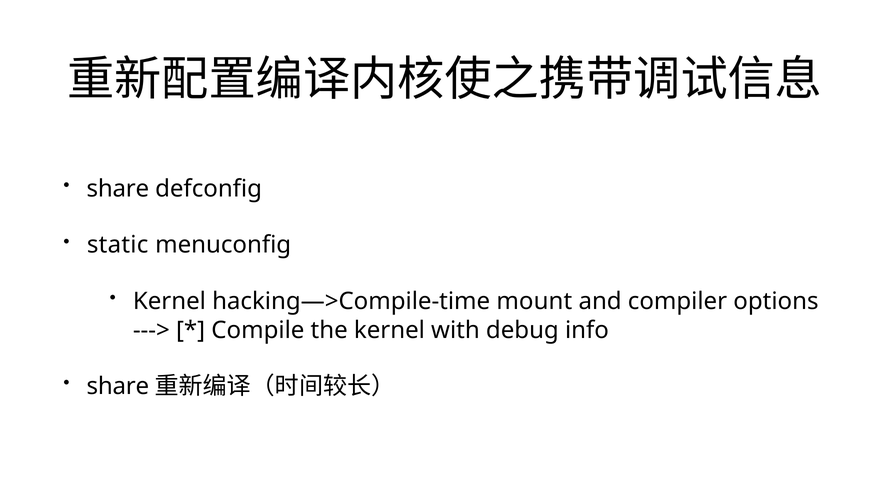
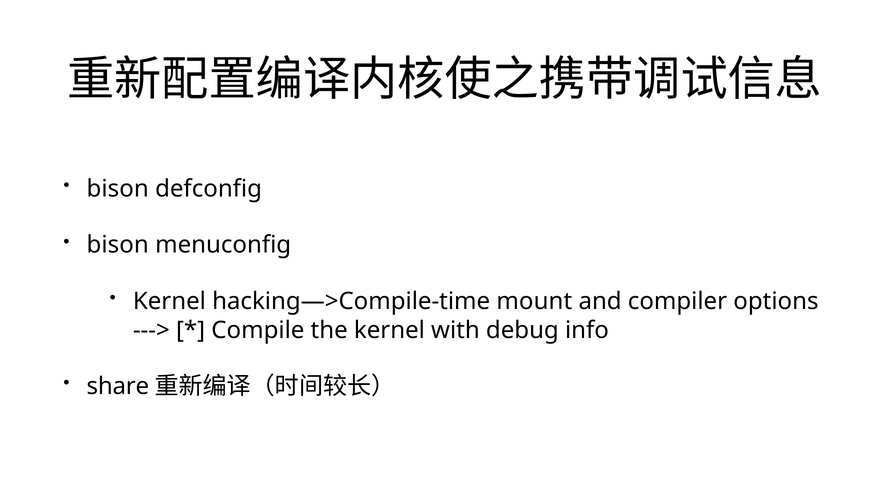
share: share -> bison (118, 189)
static: static -> bison (118, 245)
